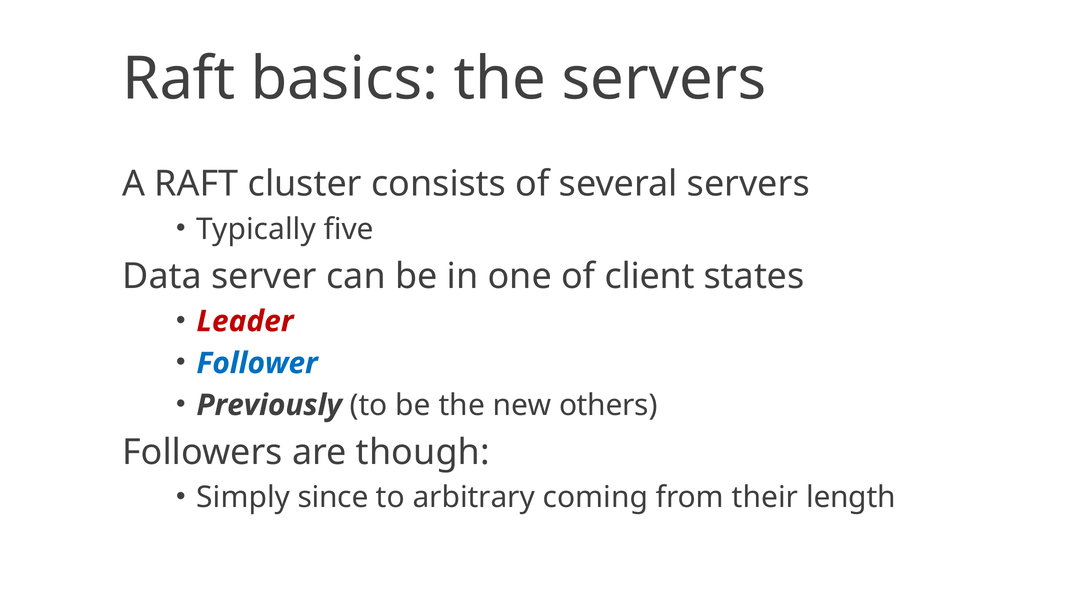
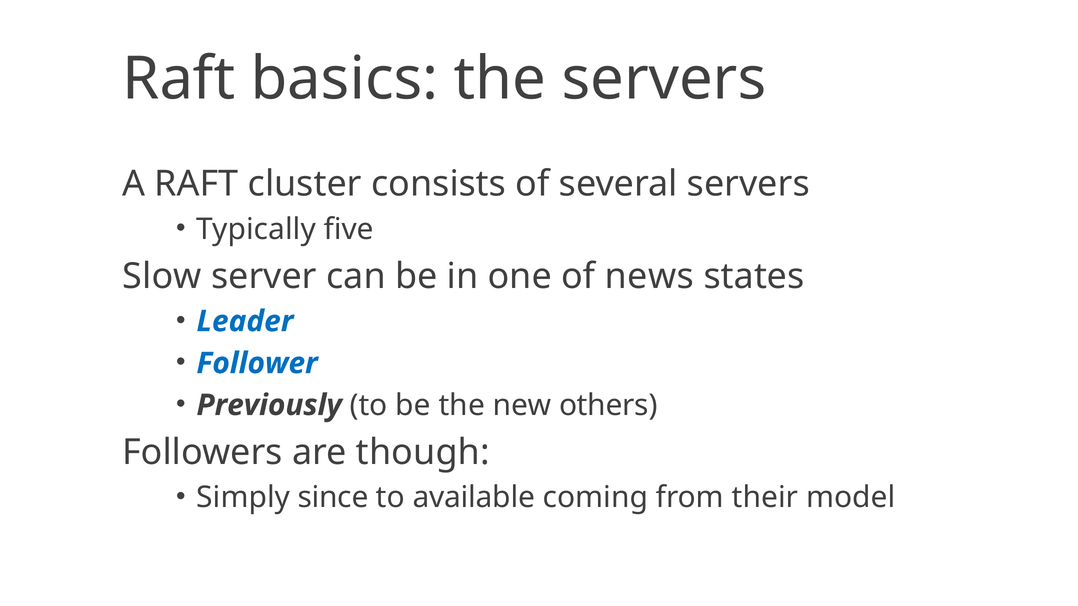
Data: Data -> Slow (162, 276)
client: client -> news (649, 276)
Leader colour: red -> blue (245, 322)
arbitrary: arbitrary -> available (474, 498)
length: length -> model (851, 498)
